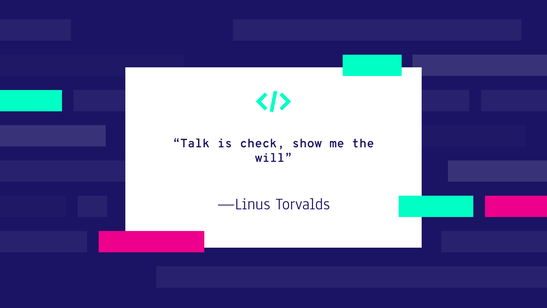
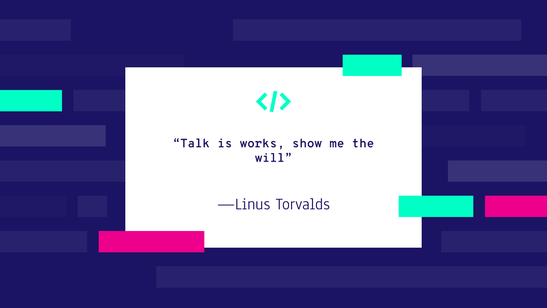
check: check -> works (262, 143)
